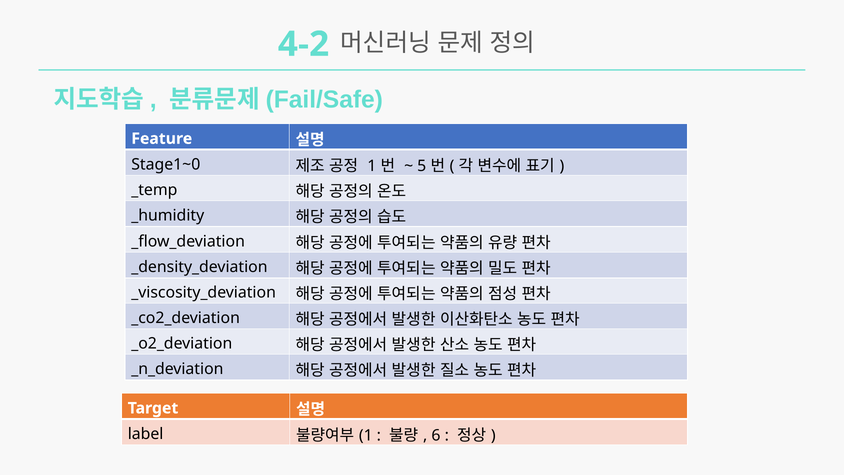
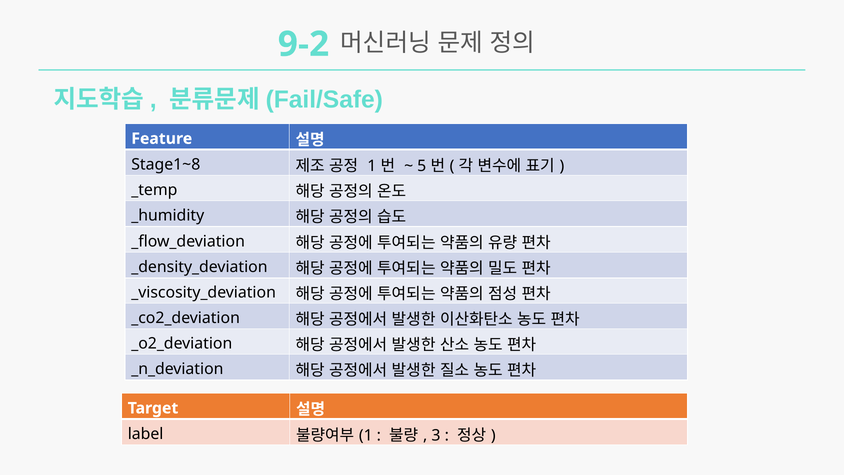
4-2: 4-2 -> 9-2 (304, 44)
Stage1~0: Stage1~0 -> Stage1~8 (166, 164)
6: 6 -> 3 (436, 435)
